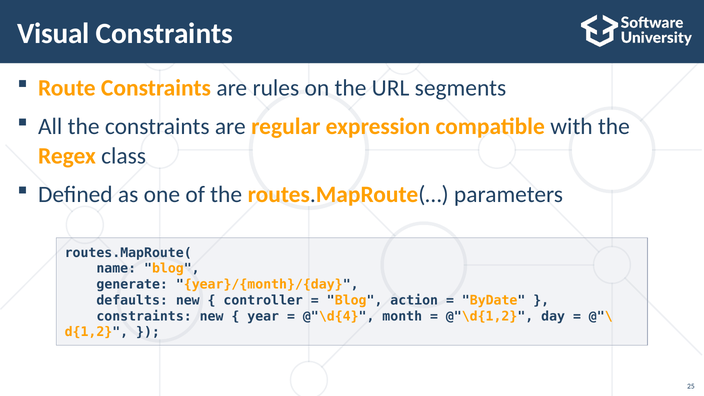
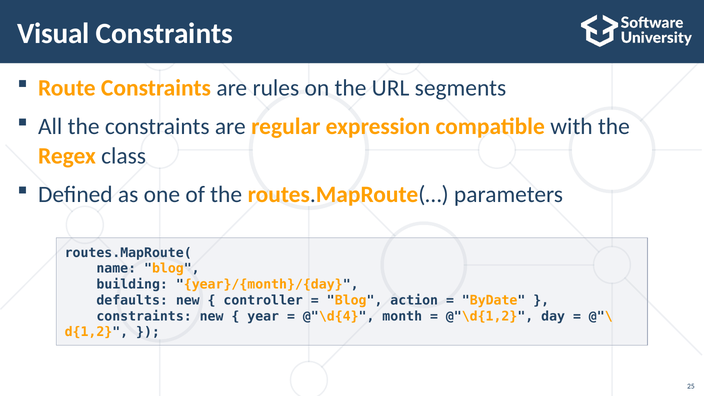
generate: generate -> building (132, 284)
